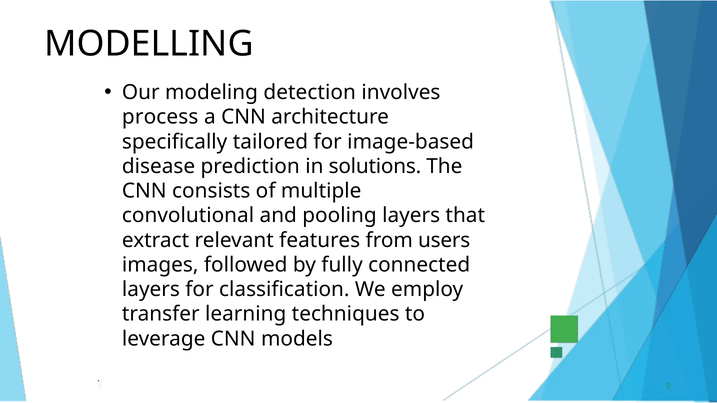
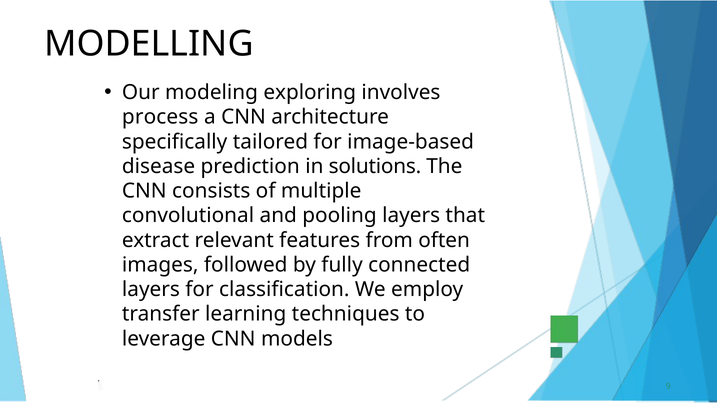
detection: detection -> exploring (310, 93)
users: users -> often (444, 240)
